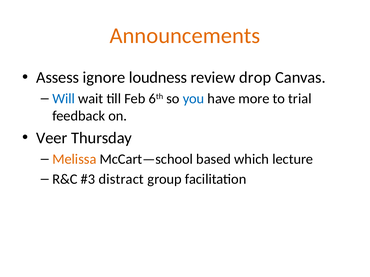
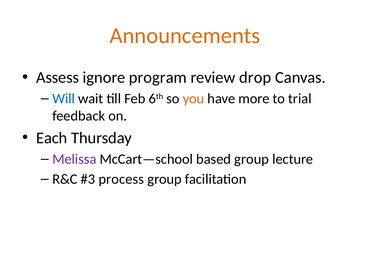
loudness: loudness -> program (158, 78)
you colour: blue -> orange (194, 99)
Veer: Veer -> Each (52, 138)
Melissa colour: orange -> purple (74, 159)
based which: which -> group (252, 159)
distract: distract -> process (121, 179)
